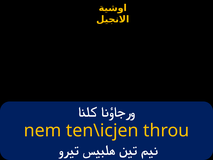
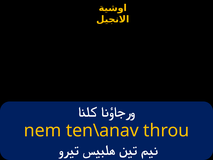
ten\icjen: ten\icjen -> ten\anav (102, 130)
